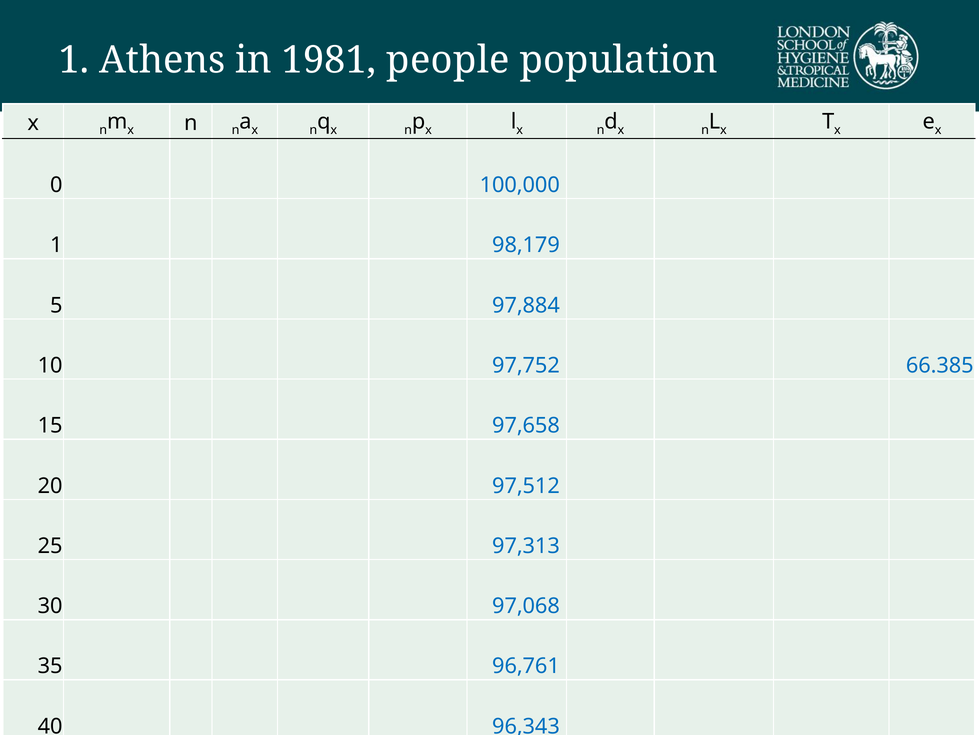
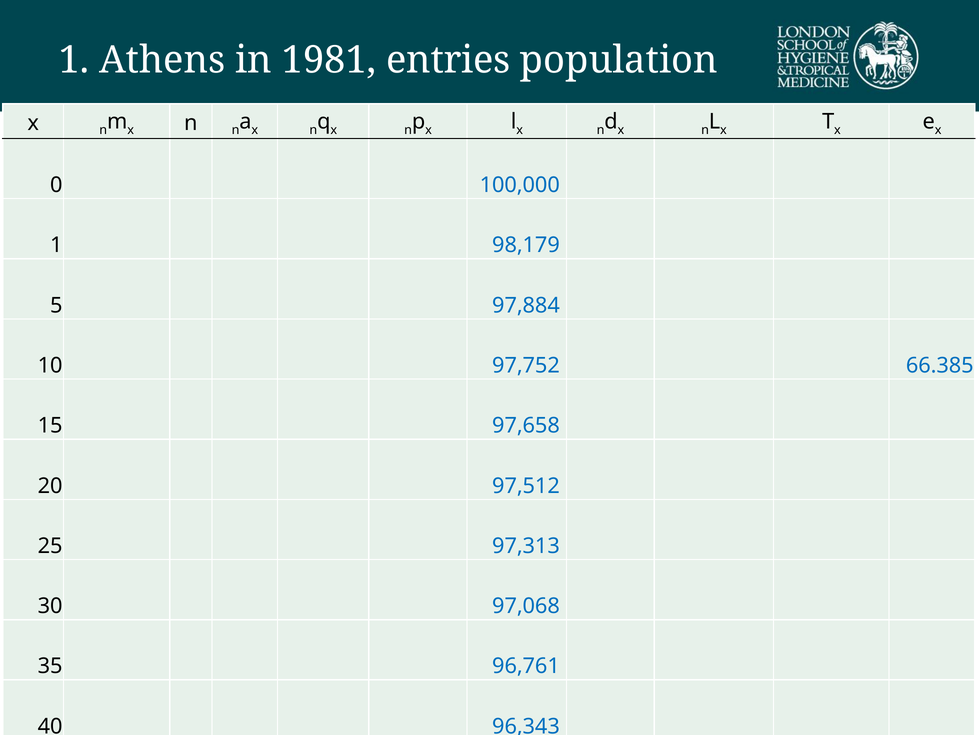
people: people -> entries (448, 60)
